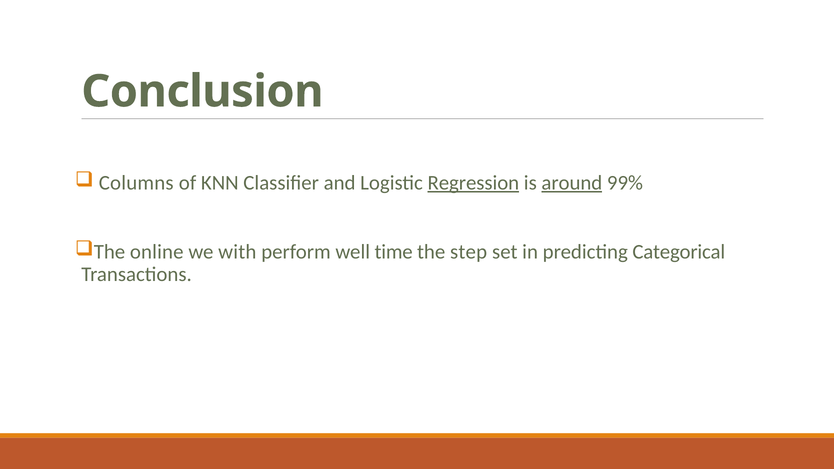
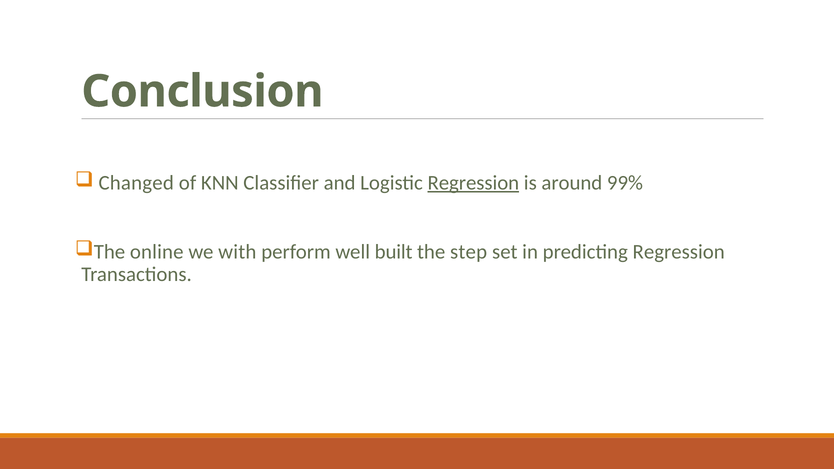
Columns: Columns -> Changed (136, 183)
around underline: present -> none (572, 183)
time: time -> built (394, 252)
predicting Categorical: Categorical -> Regression (679, 252)
